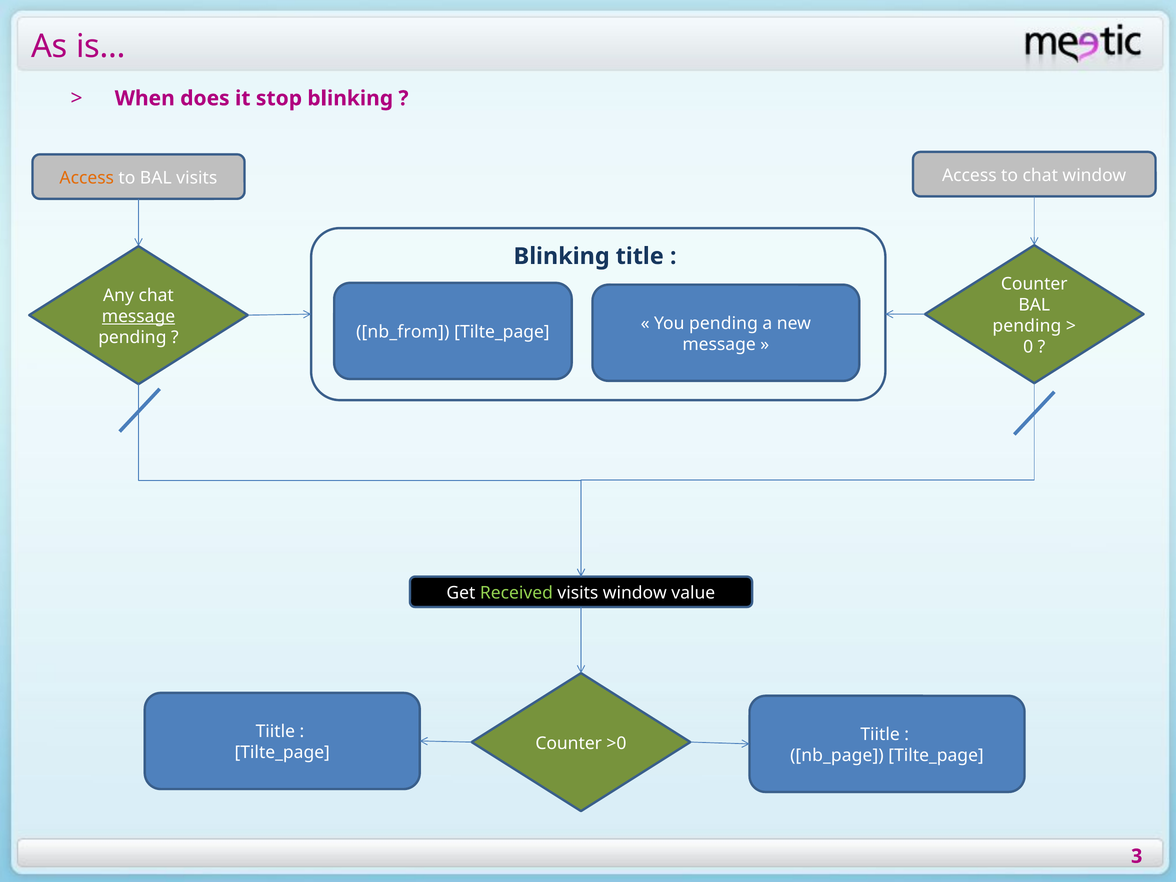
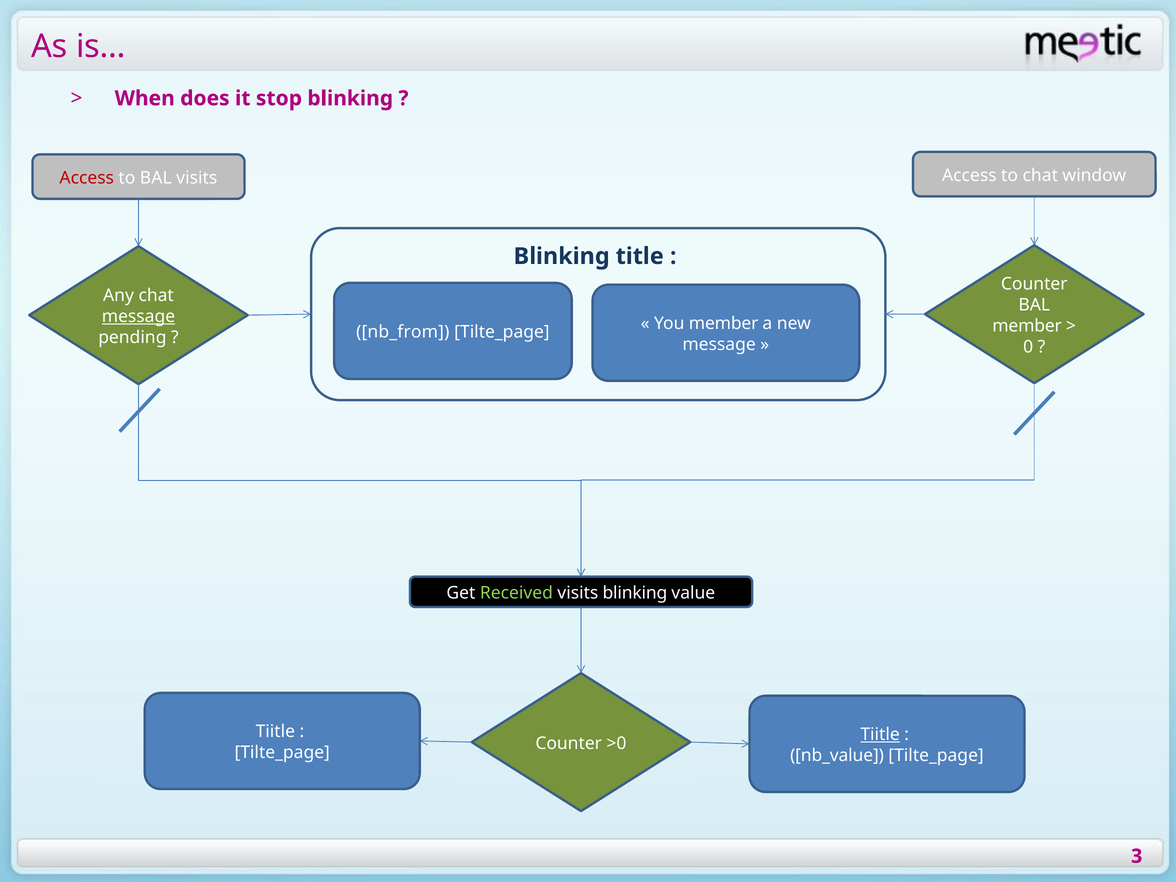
Access colour: orange -> red (87, 178)
pending: pending -> member (1027, 326)
You pending: pending -> member (724, 323)
visits window: window -> blinking (635, 593)
Tiitle underline: none -> present (880, 735)
nb_page: nb_page -> nb_value (837, 756)
